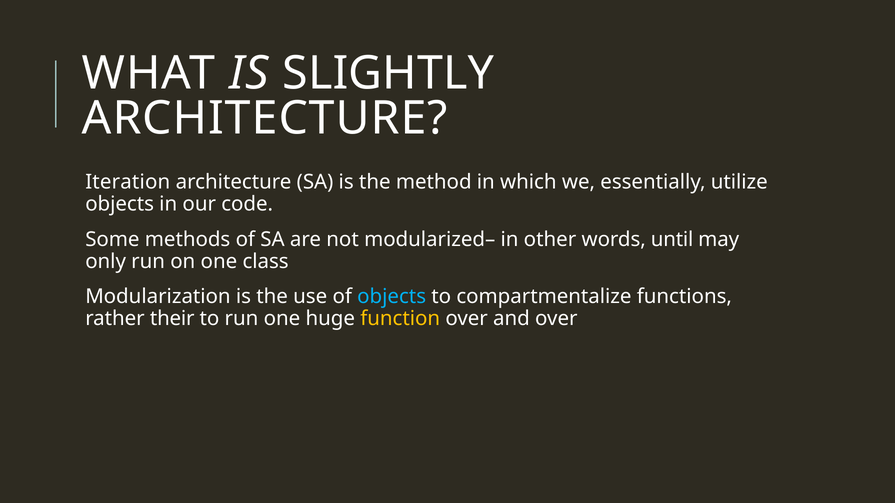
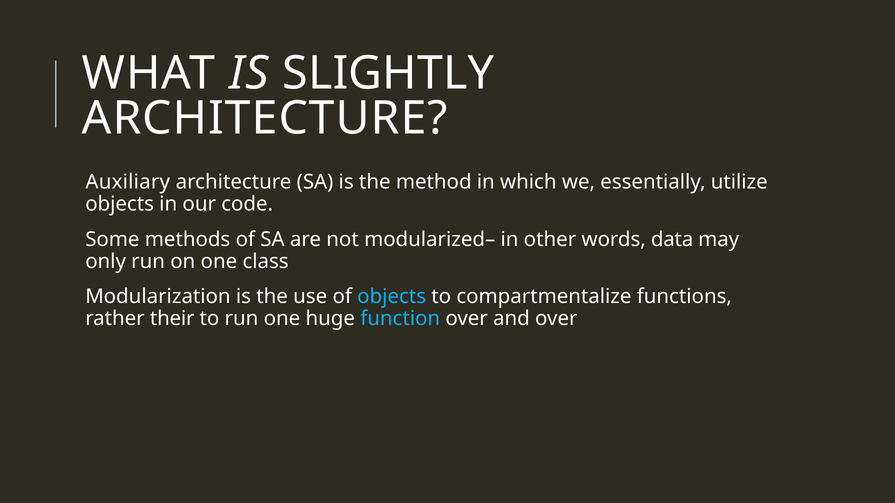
Iteration: Iteration -> Auxiliary (128, 182)
until: until -> data (672, 239)
function colour: yellow -> light blue (400, 319)
